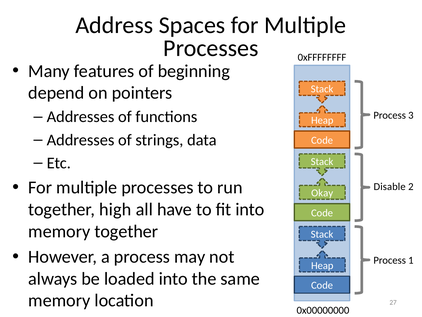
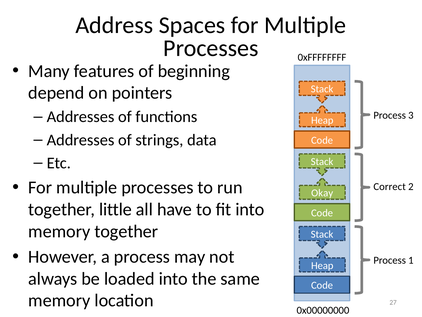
Disable: Disable -> Correct (390, 186)
high: high -> little (116, 209)
